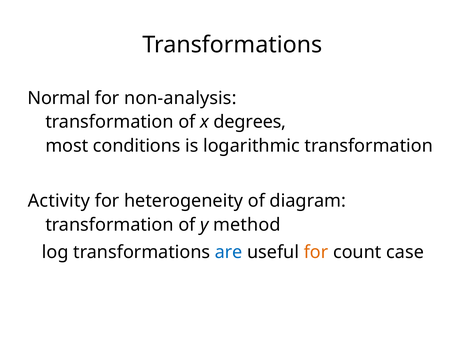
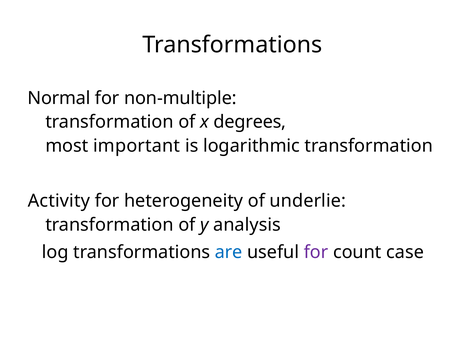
non-analysis: non-analysis -> non-multiple (180, 98)
conditions: conditions -> important (137, 146)
diagram: diagram -> underlie (308, 201)
method: method -> analysis (247, 225)
for colour: orange -> purple (316, 252)
